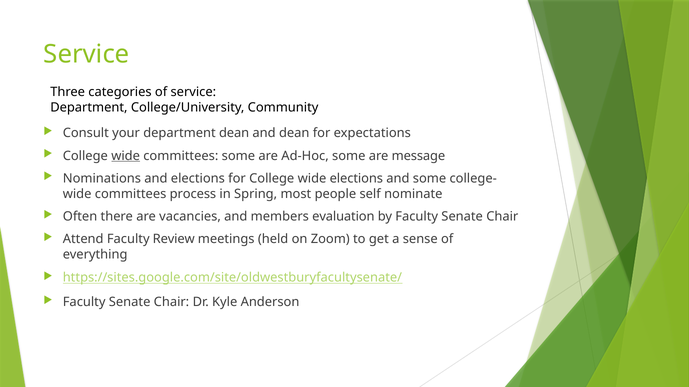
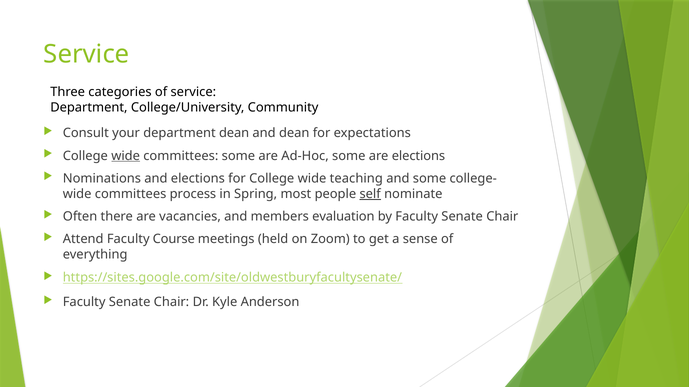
are message: message -> elections (418, 156)
wide elections: elections -> teaching (356, 179)
self underline: none -> present (370, 194)
Review: Review -> Course (174, 240)
